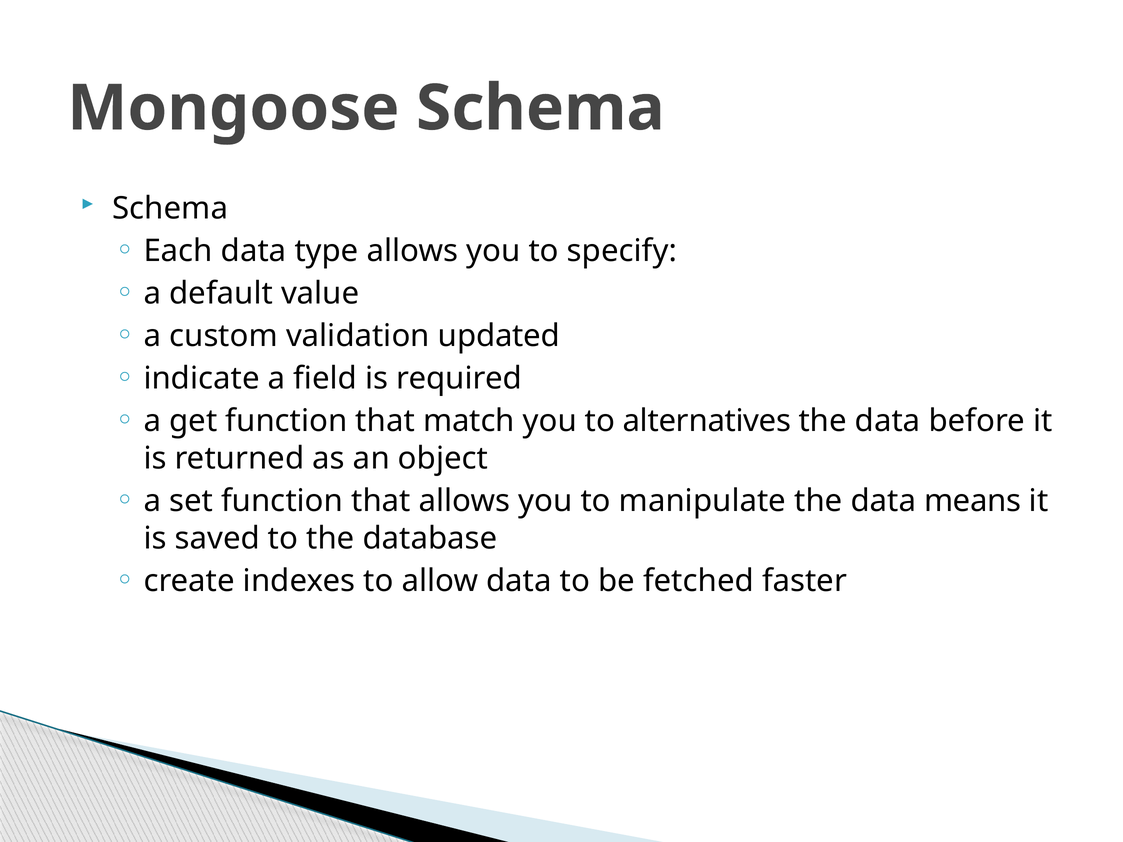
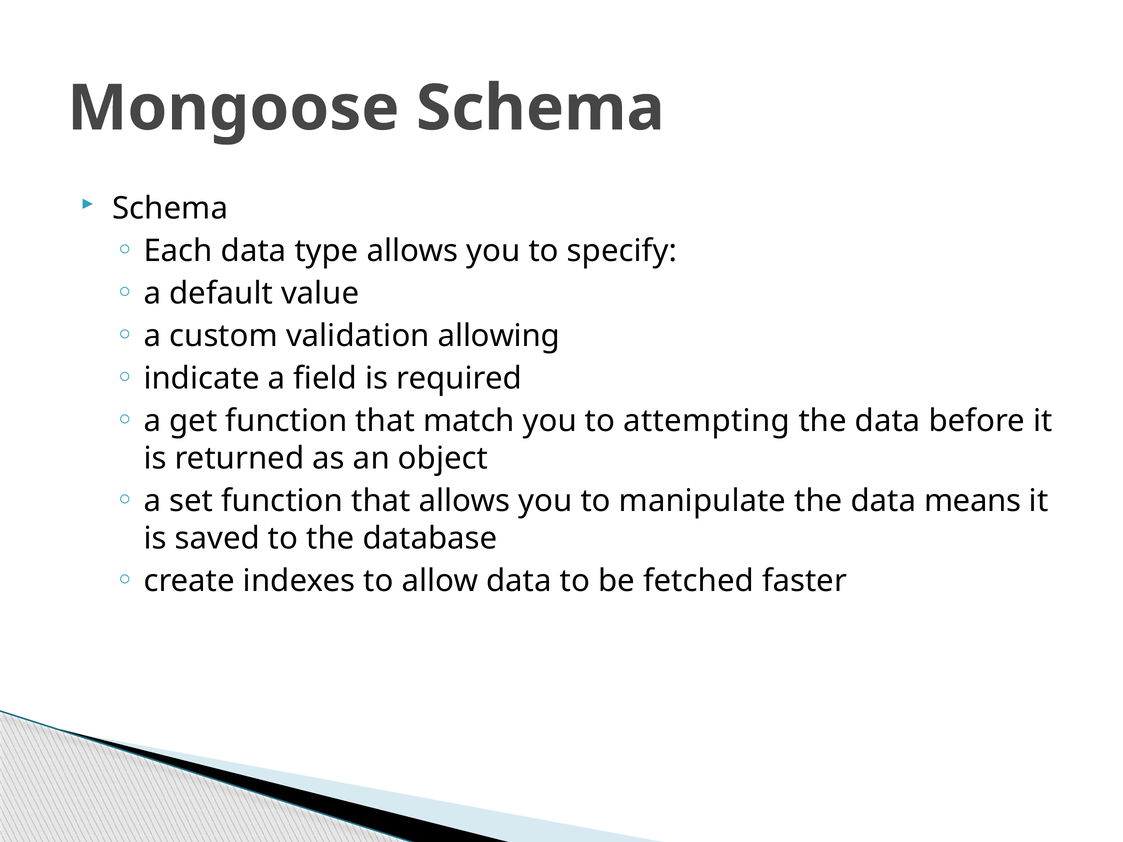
updated: updated -> allowing (499, 336)
alternatives: alternatives -> attempting (707, 421)
